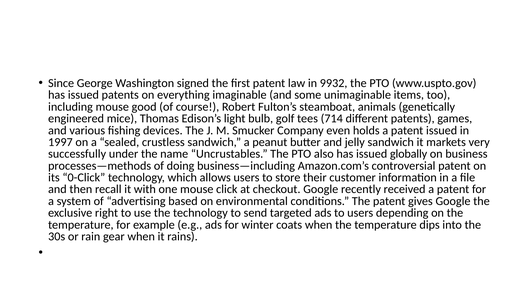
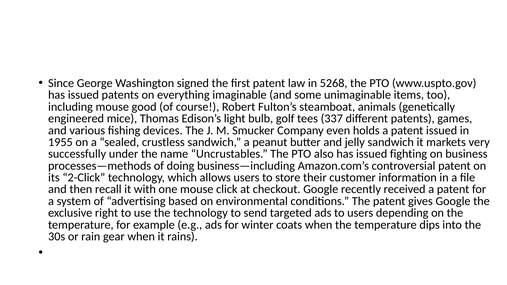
9932: 9932 -> 5268 (334, 83)
714: 714 -> 337 (332, 119)
1997: 1997 -> 1955 (60, 142)
globally: globally -> fighting (409, 154)
0-Click: 0-Click -> 2-Click (84, 178)
